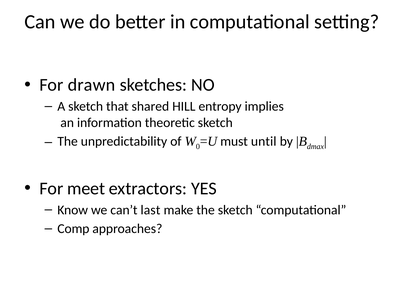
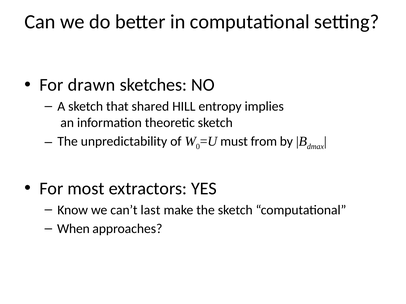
until: until -> from (264, 142)
meet: meet -> most (86, 189)
Comp: Comp -> When (73, 229)
